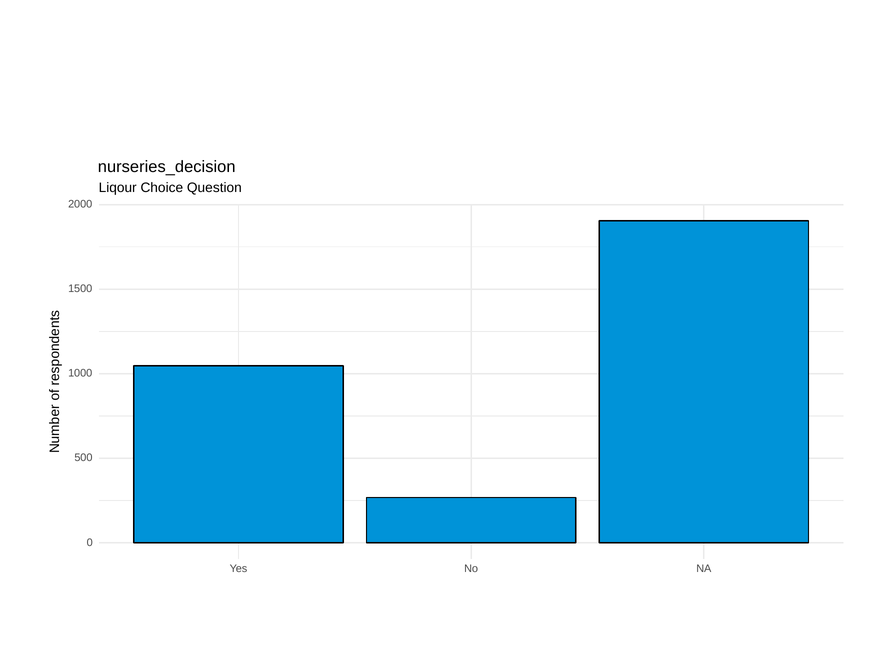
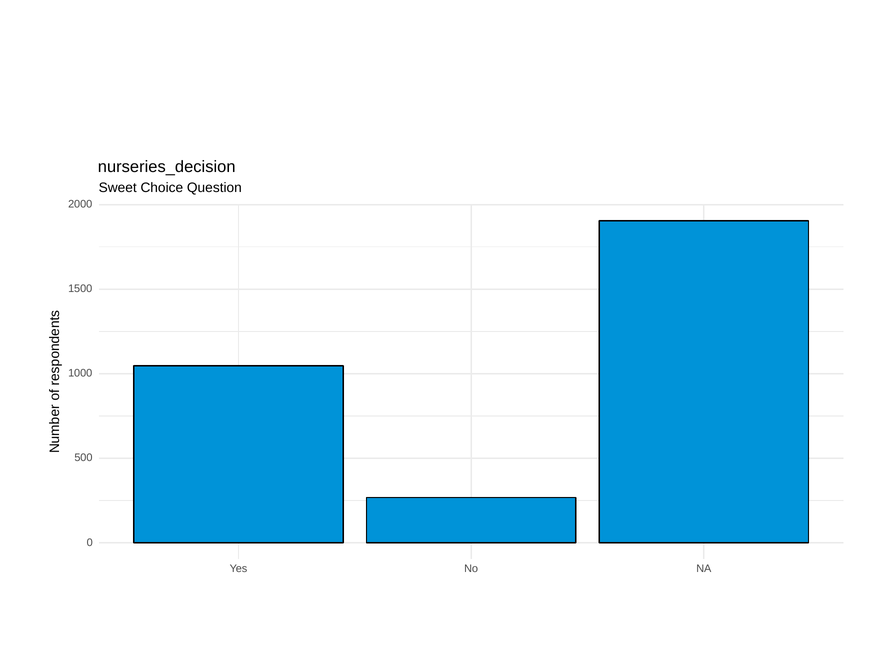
Liqour: Liqour -> Sweet (118, 188)
